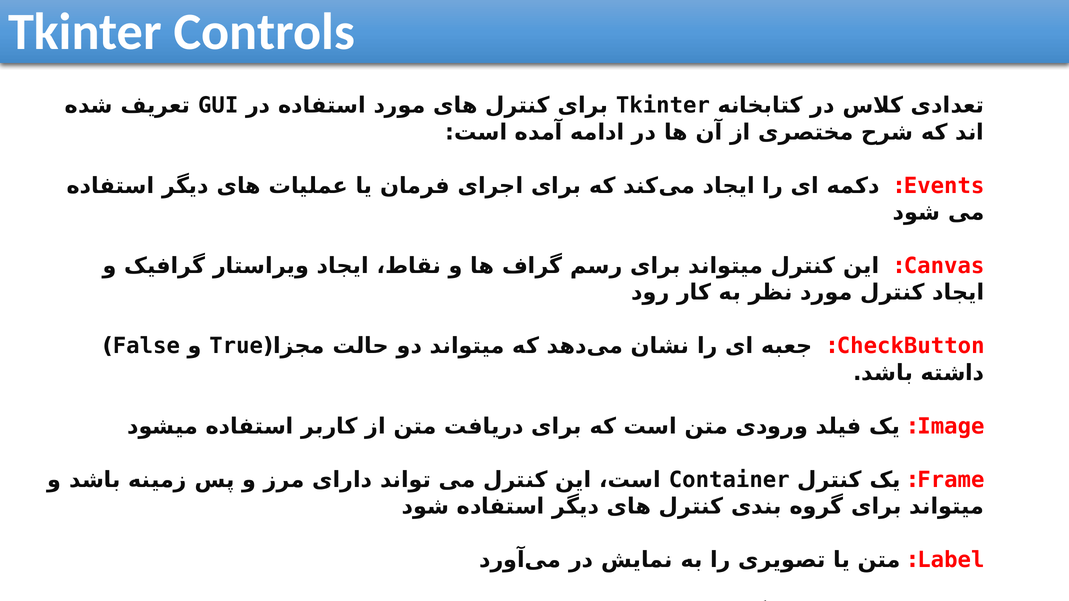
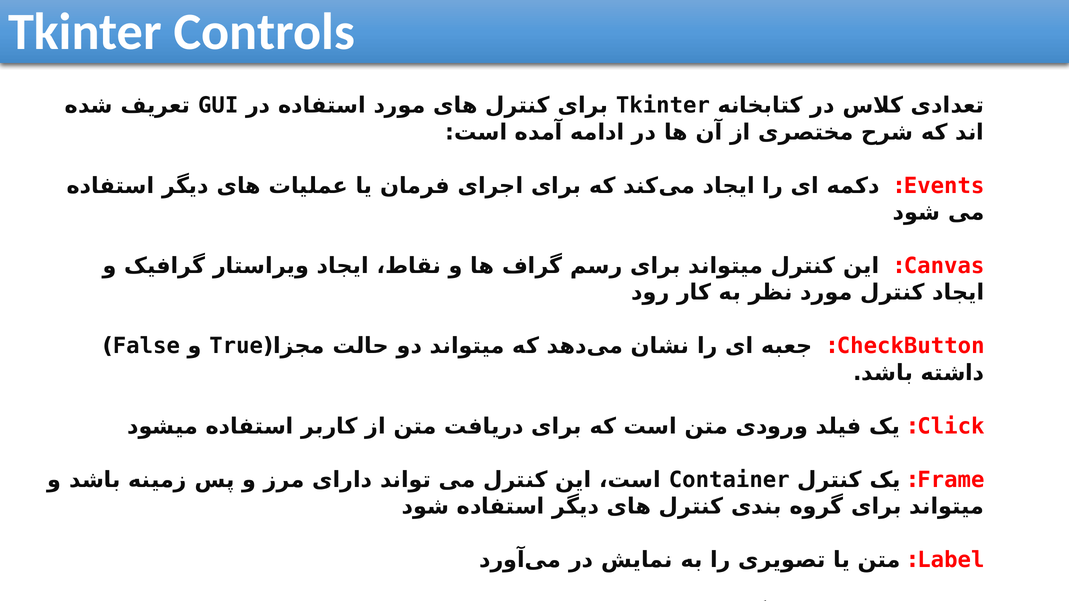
Image: Image -> Click (951, 426)
